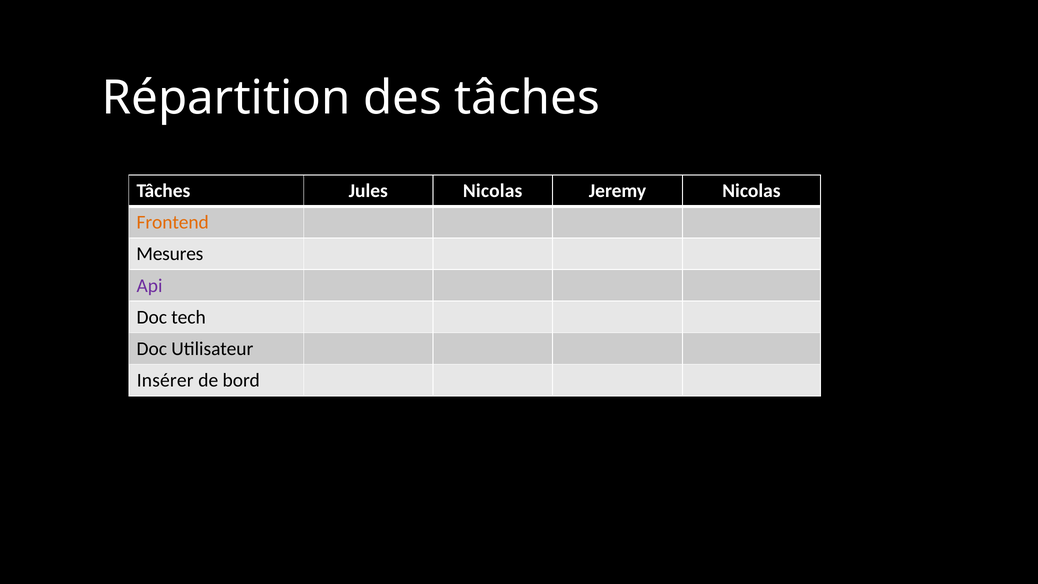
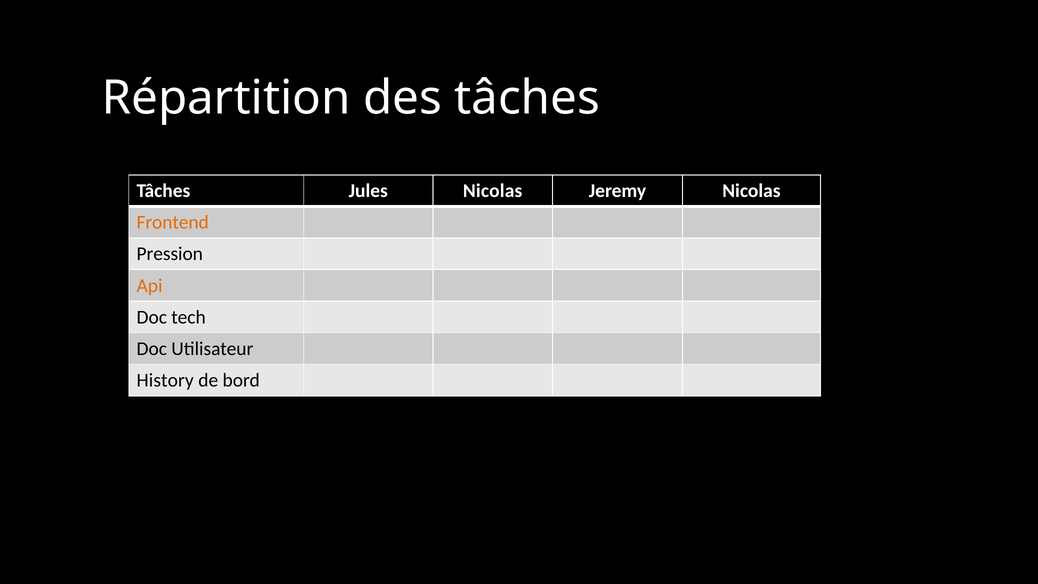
Mesures: Mesures -> Pression (170, 254)
Api colour: purple -> orange (150, 286)
Insérer: Insérer -> History (165, 380)
